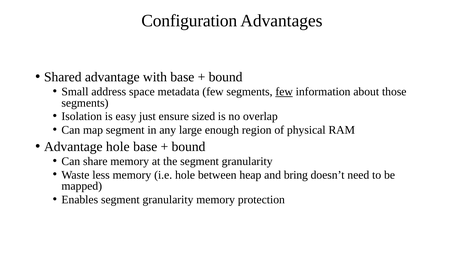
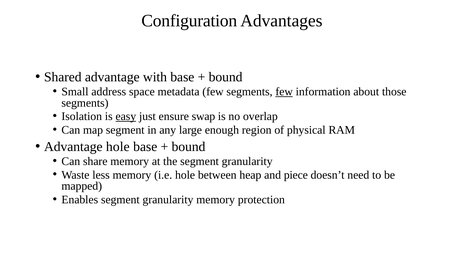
easy underline: none -> present (126, 116)
sized: sized -> swap (203, 116)
bring: bring -> piece (296, 175)
